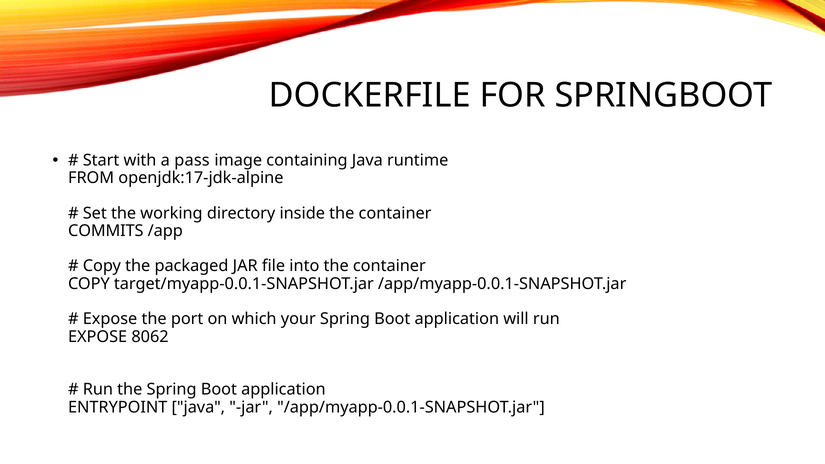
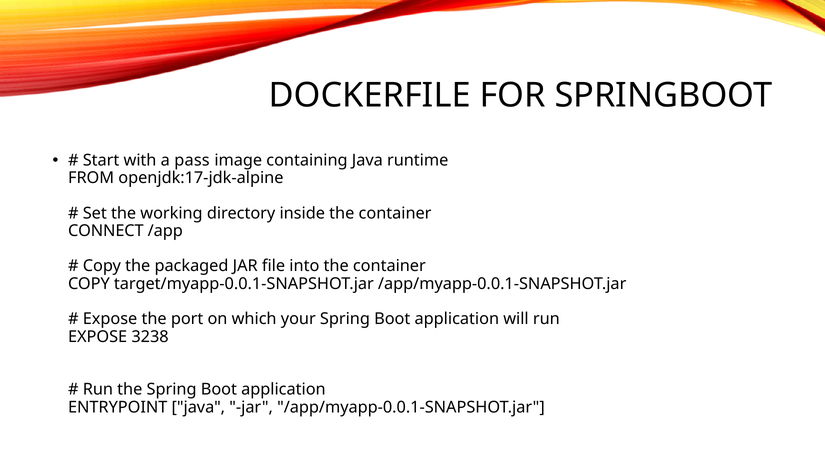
COMMITS: COMMITS -> CONNECT (106, 231)
8062: 8062 -> 3238 (150, 337)
